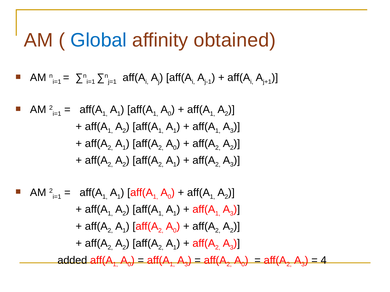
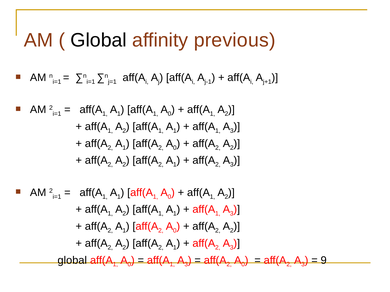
Global colour: blue -> black (99, 40)
obtained: obtained -> previous (235, 40)
added: added -> global (72, 261)
4: 4 -> 9 (324, 261)
